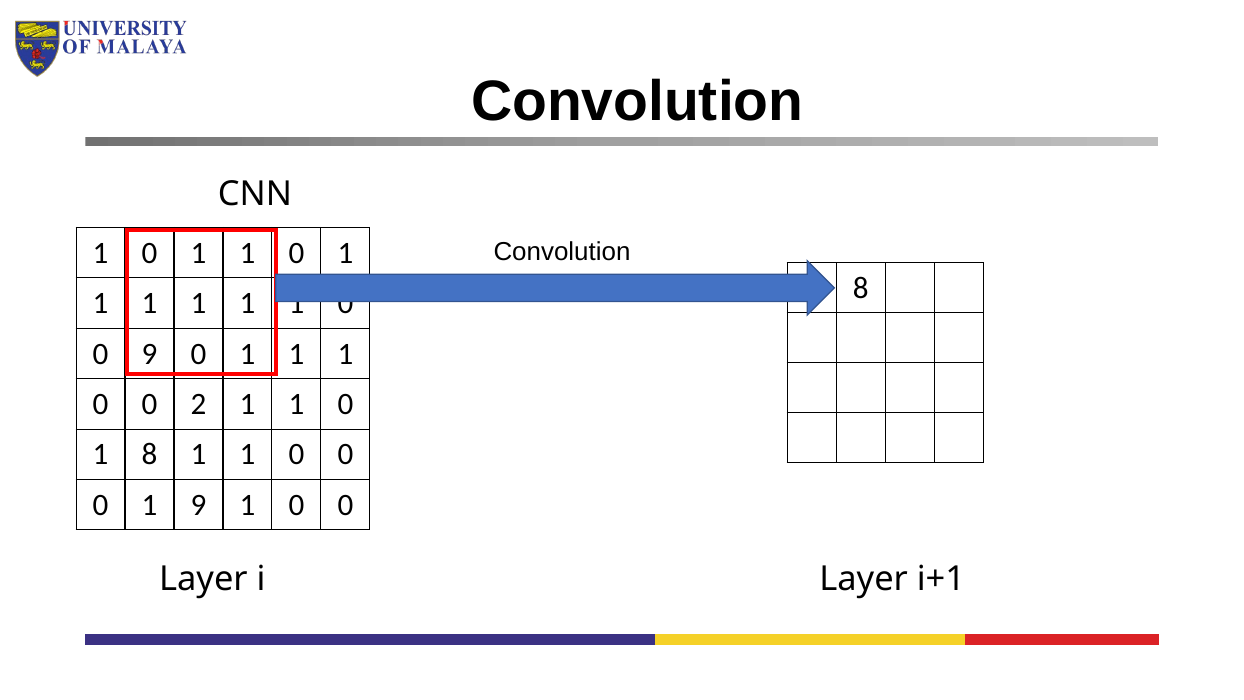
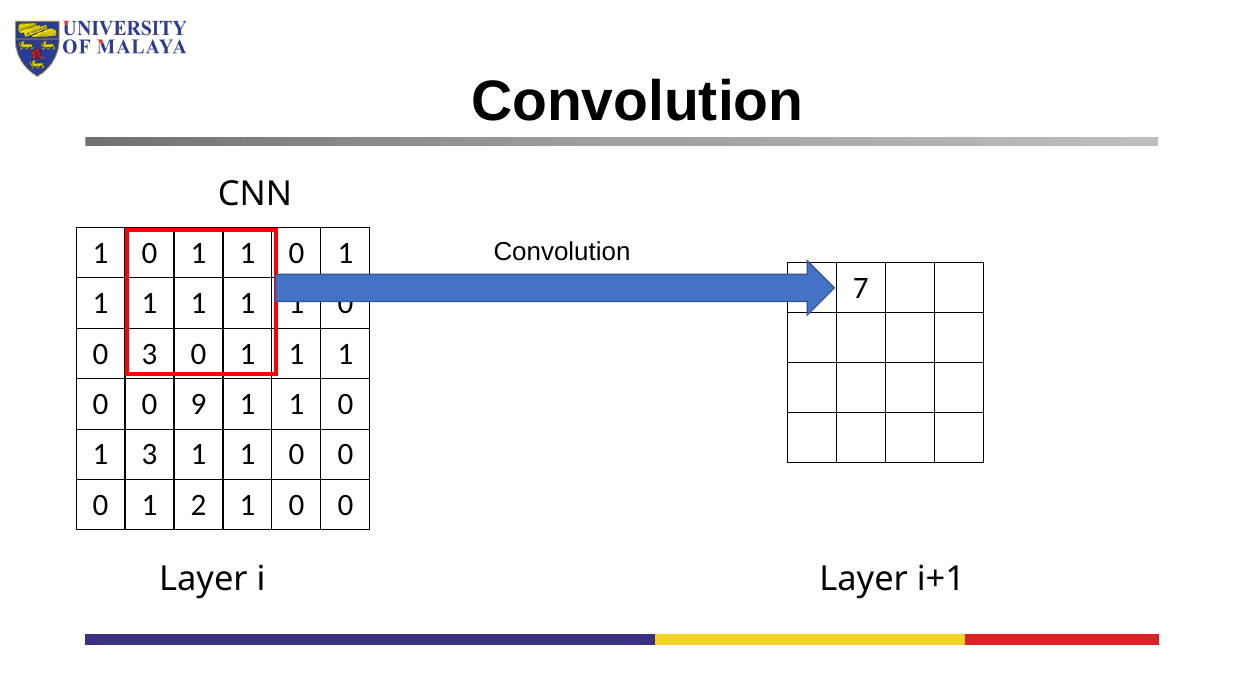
8: 8 -> 7 (861, 288)
0 9: 9 -> 3 (150, 354)
2: 2 -> 9 (199, 404)
1 8: 8 -> 3 (150, 454)
1 9: 9 -> 2 (199, 505)
